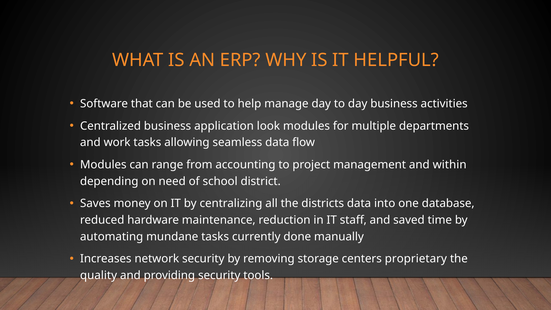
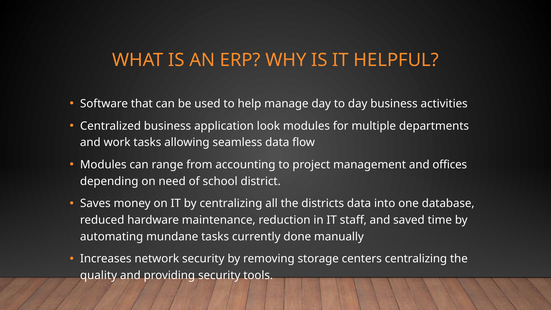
within: within -> offices (450, 165)
centers proprietary: proprietary -> centralizing (416, 259)
